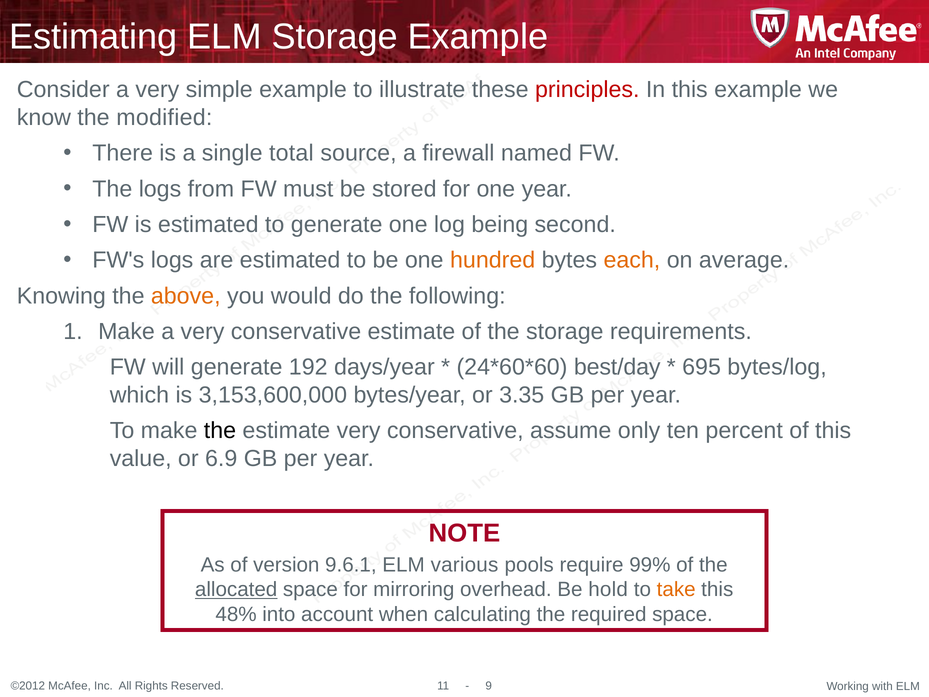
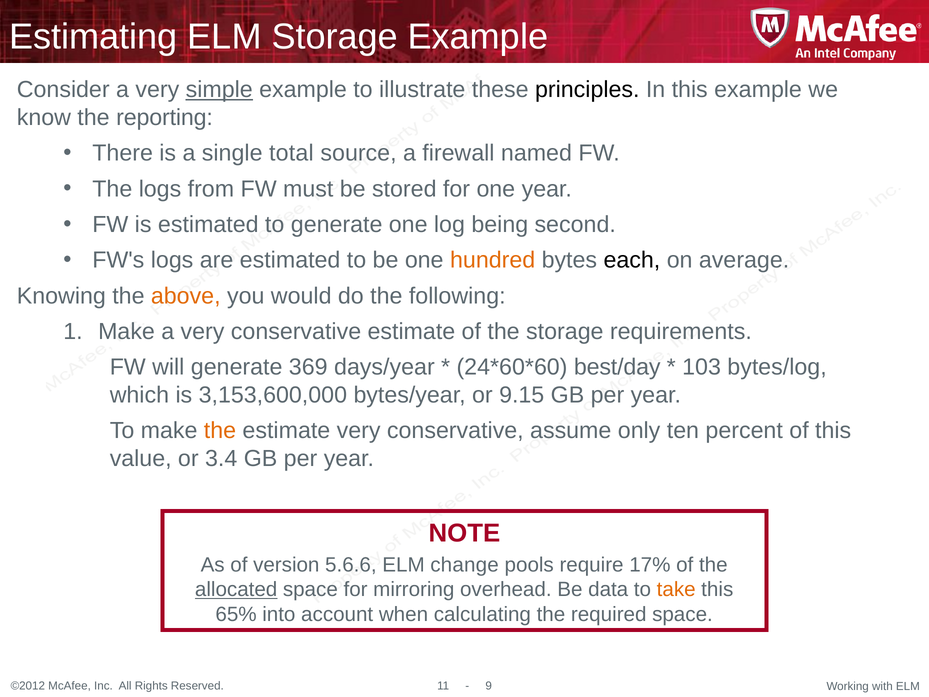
simple underline: none -> present (219, 90)
principles colour: red -> black (587, 90)
modified: modified -> reporting (165, 118)
each colour: orange -> black (632, 260)
192: 192 -> 369 (308, 367)
695: 695 -> 103 (702, 367)
3.35: 3.35 -> 9.15 (522, 395)
the colour: black -> orange (220, 431)
6.9: 6.9 -> 3.4 (221, 458)
9.6.1: 9.6.1 -> 5.6.6 (351, 565)
various: various -> change (465, 565)
99%: 99% -> 17% (650, 565)
hold: hold -> data (608, 589)
48%: 48% -> 65% (236, 614)
